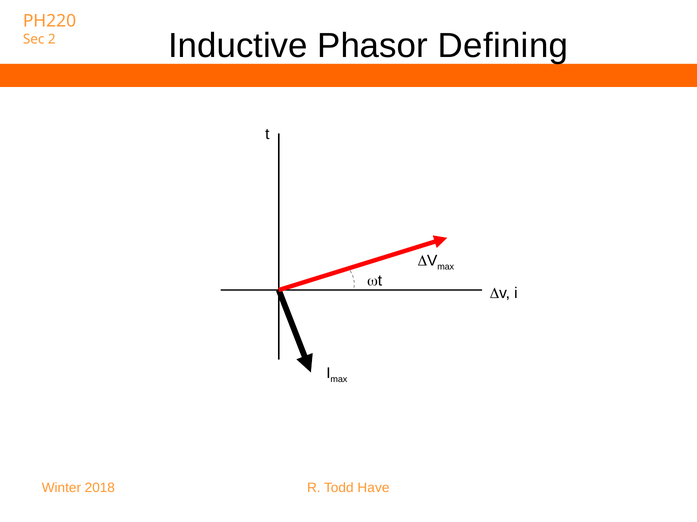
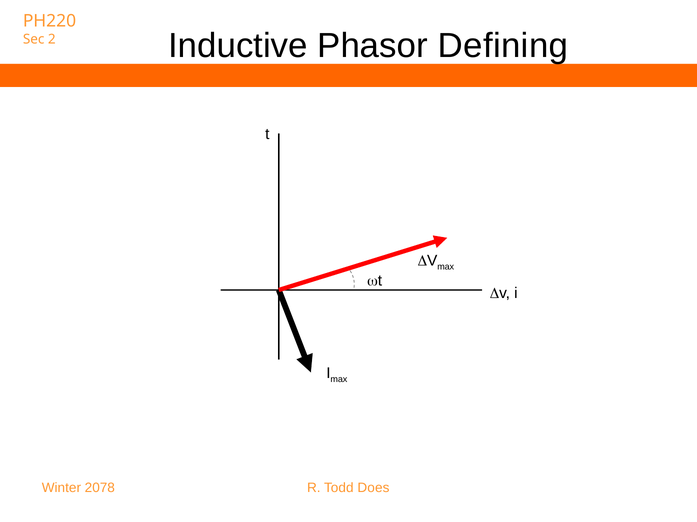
2018: 2018 -> 2078 (100, 489)
Have: Have -> Does (373, 489)
